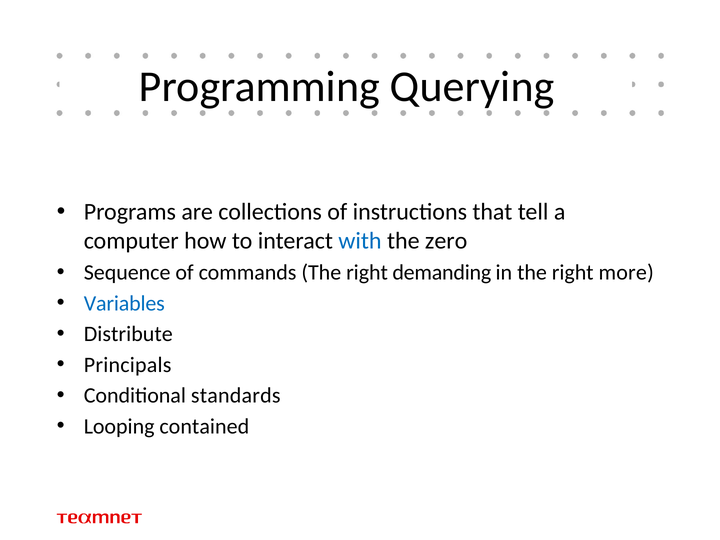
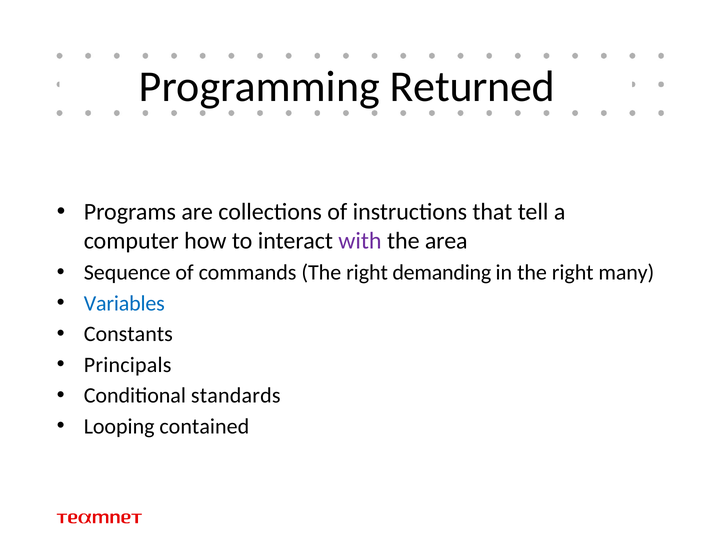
Querying: Querying -> Returned (472, 87)
with colour: blue -> purple (360, 241)
zero: zero -> area (446, 241)
more: more -> many (626, 273)
Distribute: Distribute -> Constants (128, 334)
